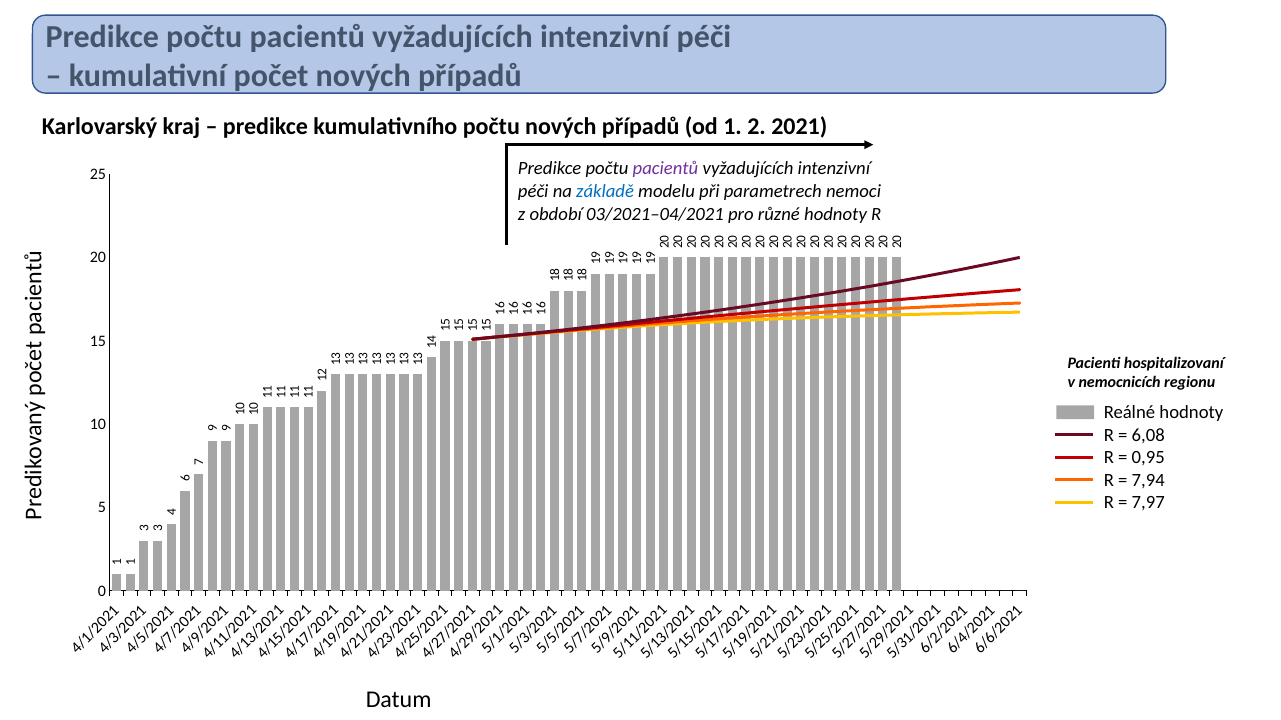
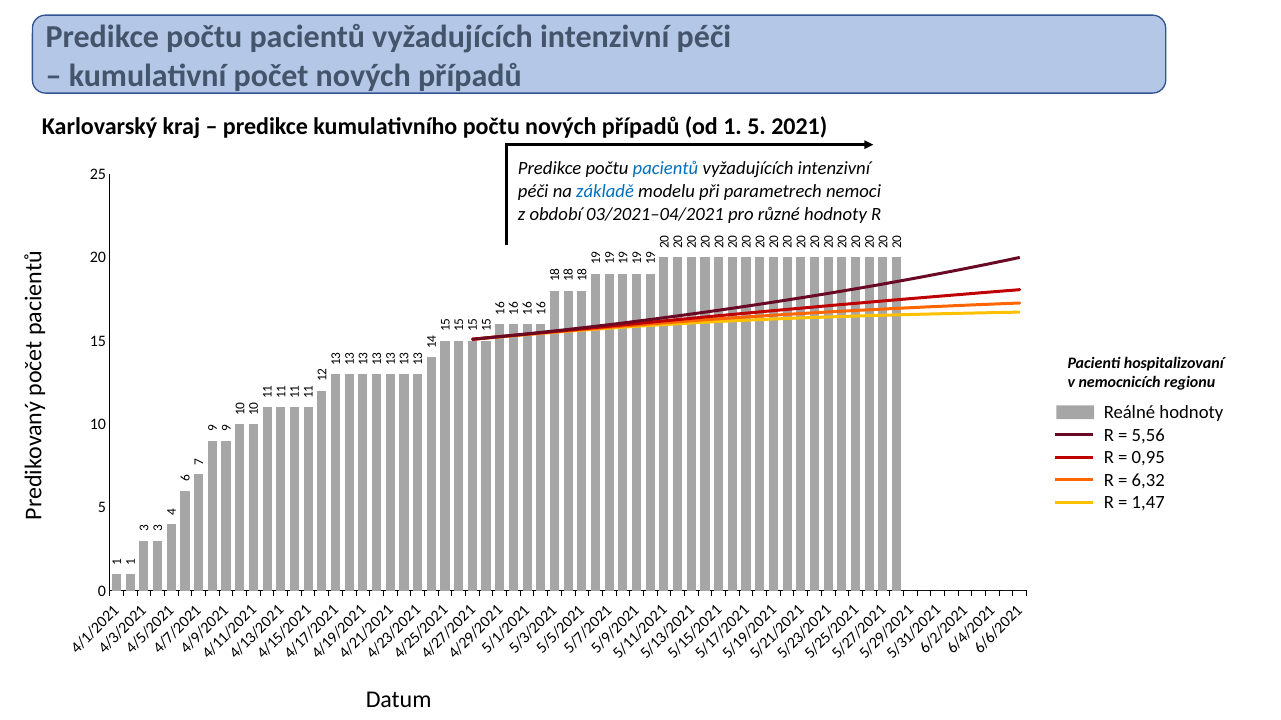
od 1 2: 2 -> 5 (757, 126)
pacientů colour: purple -> blue (665, 169)
6,08: 6,08 -> 5,56 (1148, 436)
7,94: 7,94 -> 6,32 (1148, 480)
7,97: 7,97 -> 1,47 (1148, 503)
